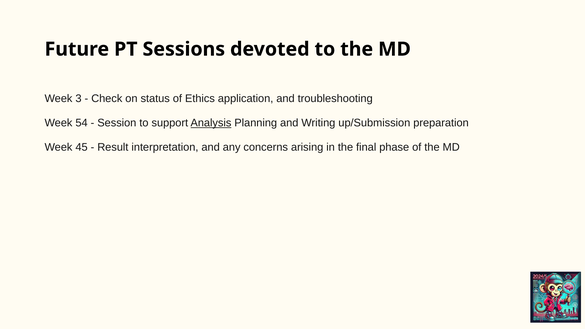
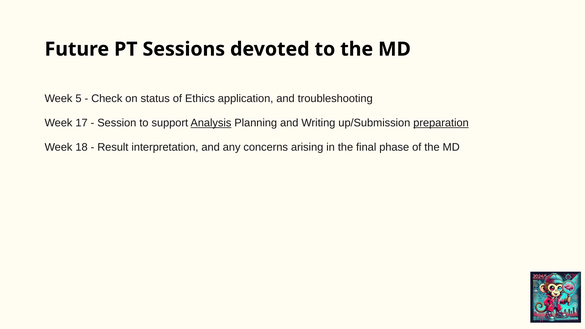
3: 3 -> 5 (78, 99)
54: 54 -> 17 (82, 123)
preparation underline: none -> present (441, 123)
45: 45 -> 18 (82, 147)
